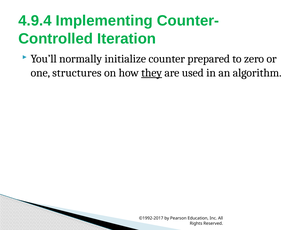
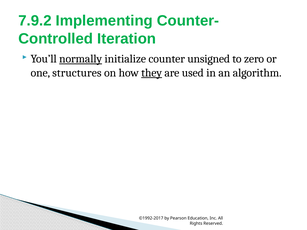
4.9.4: 4.9.4 -> 7.9.2 (35, 21)
normally underline: none -> present (81, 59)
prepared: prepared -> unsigned (209, 59)
